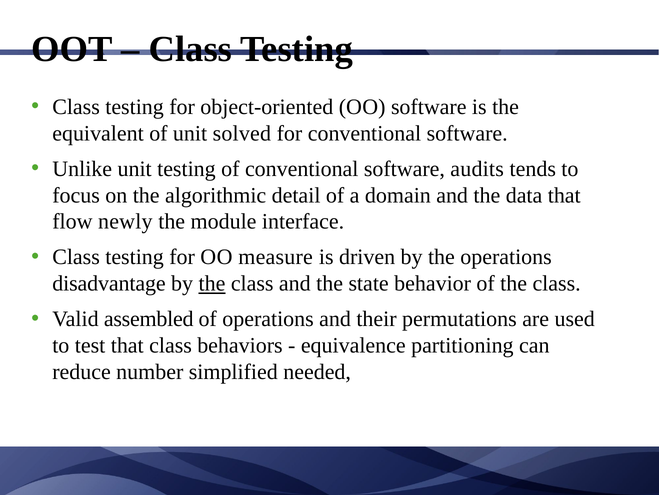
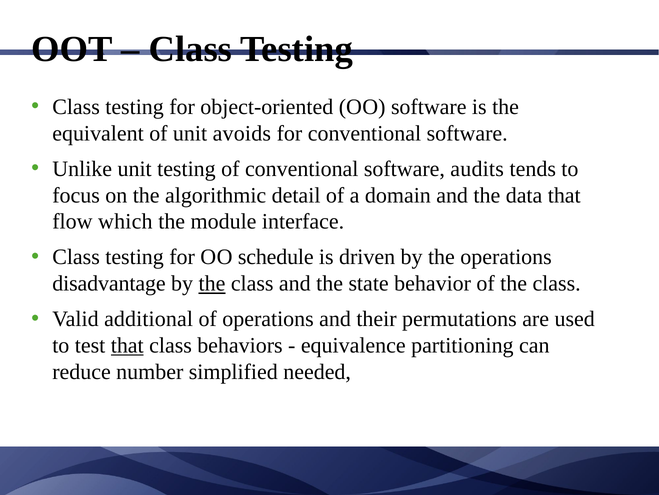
solved: solved -> avoids (242, 133)
newly: newly -> which (125, 221)
measure: measure -> schedule (276, 257)
assembled: assembled -> additional (149, 319)
that underline: none -> present (127, 345)
